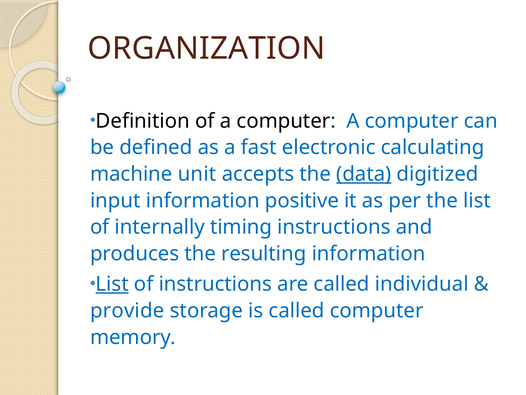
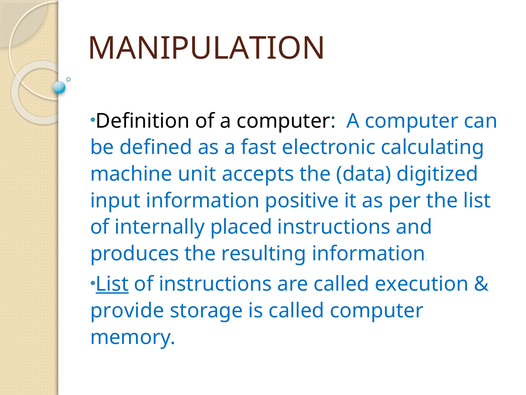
ORGANIZATION: ORGANIZATION -> MANIPULATION (207, 48)
data underline: present -> none (364, 174)
timing: timing -> placed (241, 227)
individual: individual -> execution (422, 284)
